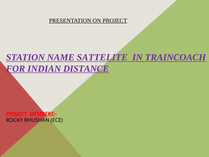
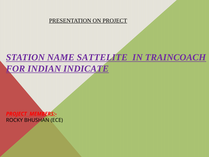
DISTANCE: DISTANCE -> INDICATE (86, 68)
